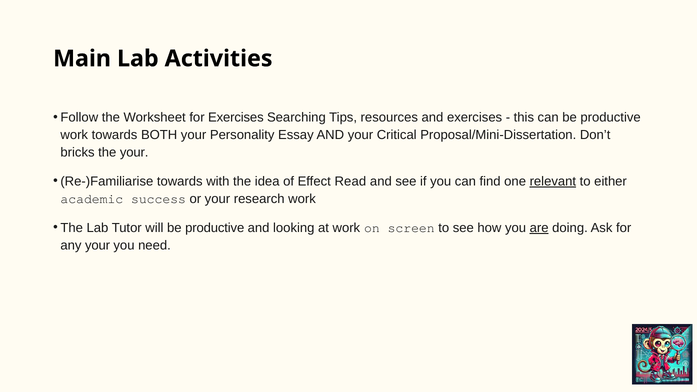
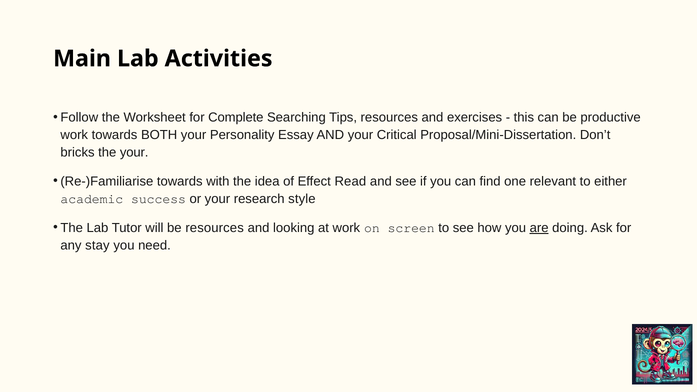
for Exercises: Exercises -> Complete (236, 117)
relevant underline: present -> none (553, 181)
research work: work -> style (302, 199)
will be productive: productive -> resources (215, 228)
any your: your -> stay (97, 245)
